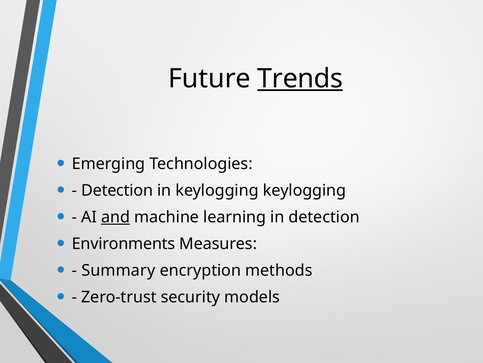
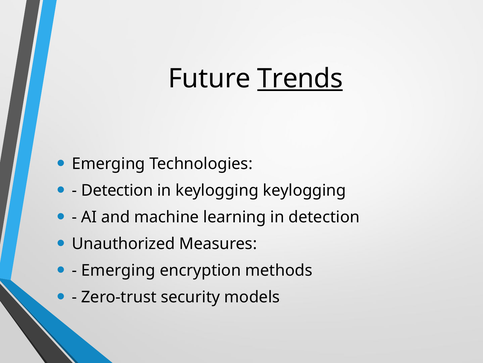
and underline: present -> none (116, 217)
Environments: Environments -> Unauthorized (123, 243)
Summary: Summary -> Emerging (118, 270)
